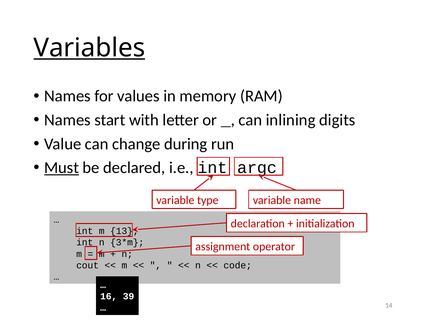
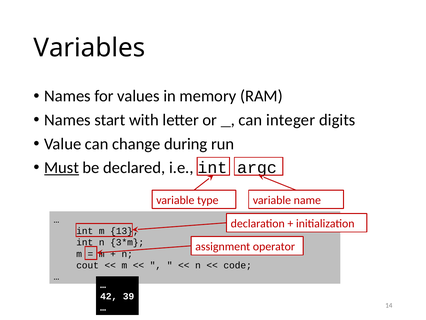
Variables underline: present -> none (89, 48)
inlining: inlining -> integer (291, 120)
16: 16 -> 42 (109, 296)
